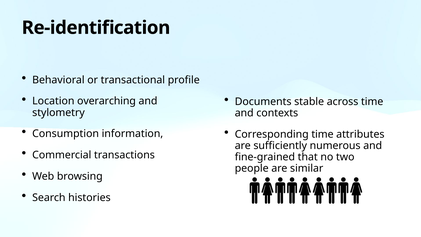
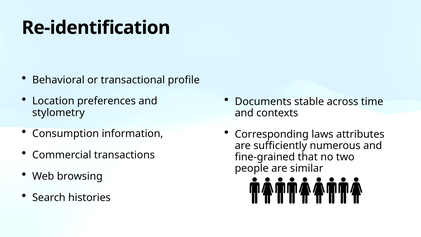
overarching: overarching -> preferences (106, 101)
Corresponding time: time -> laws (322, 134)
